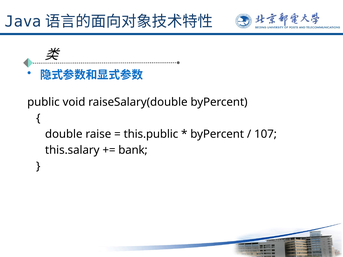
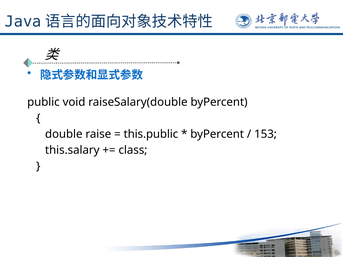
107: 107 -> 153 (266, 134)
bank: bank -> class (133, 150)
